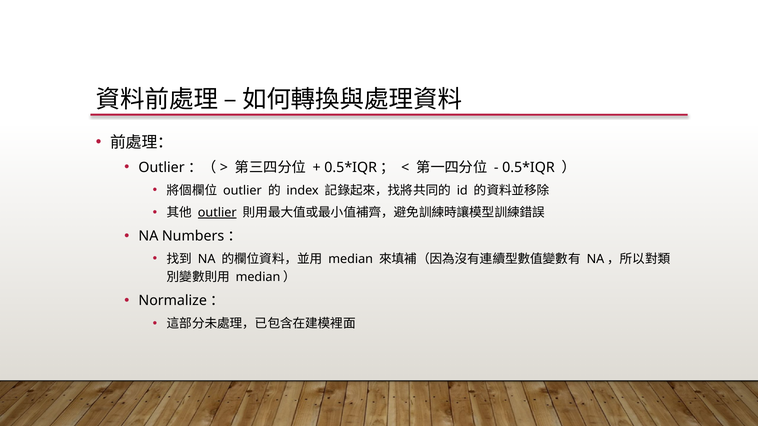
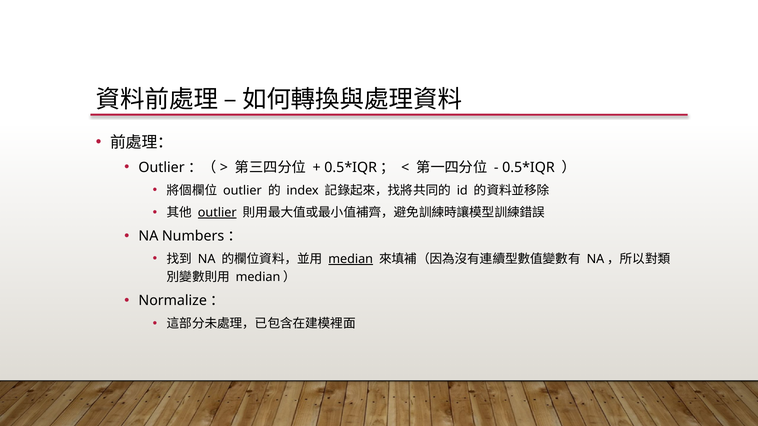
median underline: none -> present (351, 259)
